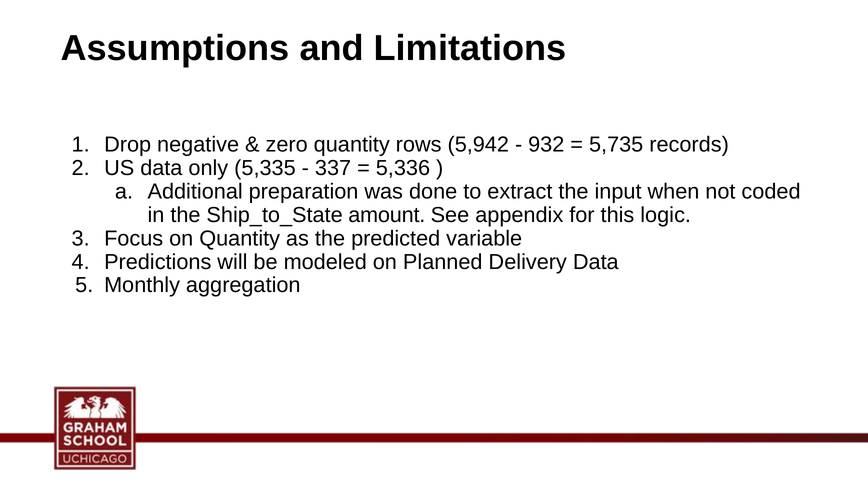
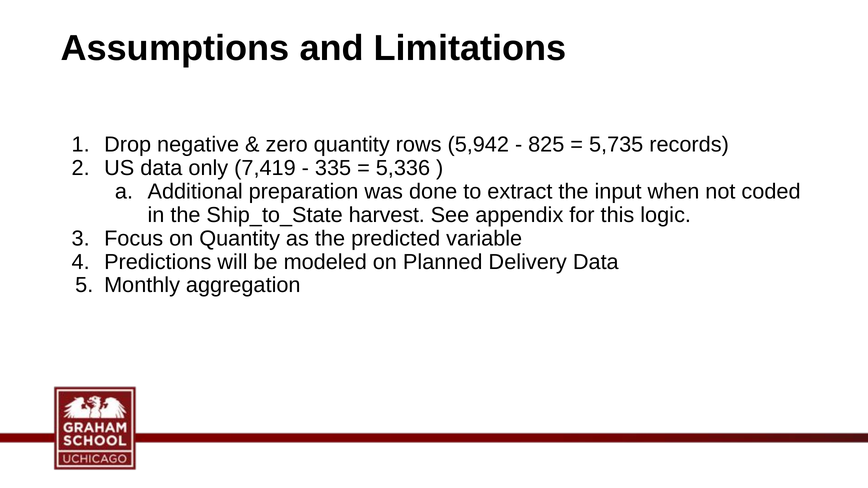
932: 932 -> 825 (546, 145)
5,335: 5,335 -> 7,419 (265, 168)
337: 337 -> 335 (333, 168)
amount: amount -> harvest (387, 215)
